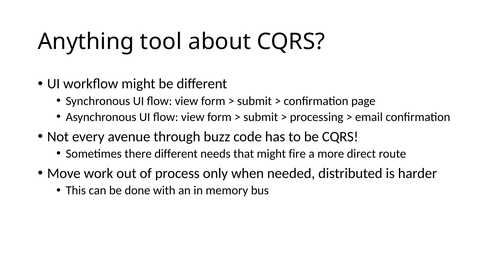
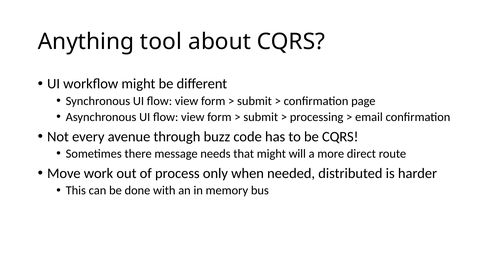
there different: different -> message (176, 154)
fire: fire -> will (297, 154)
